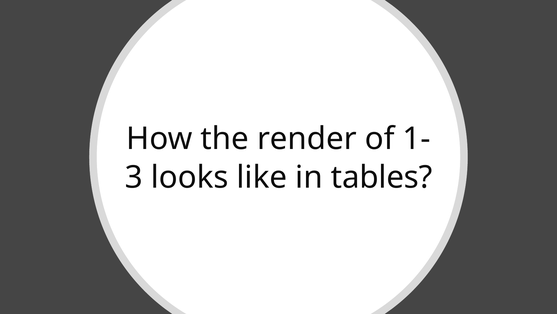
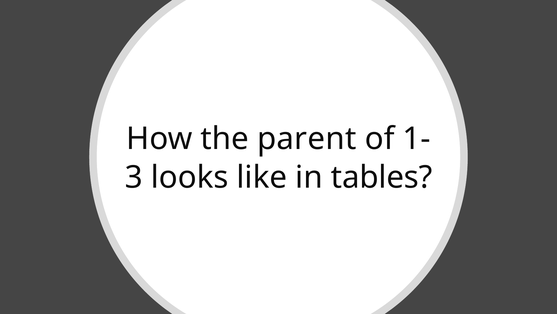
render: render -> parent (307, 139)
